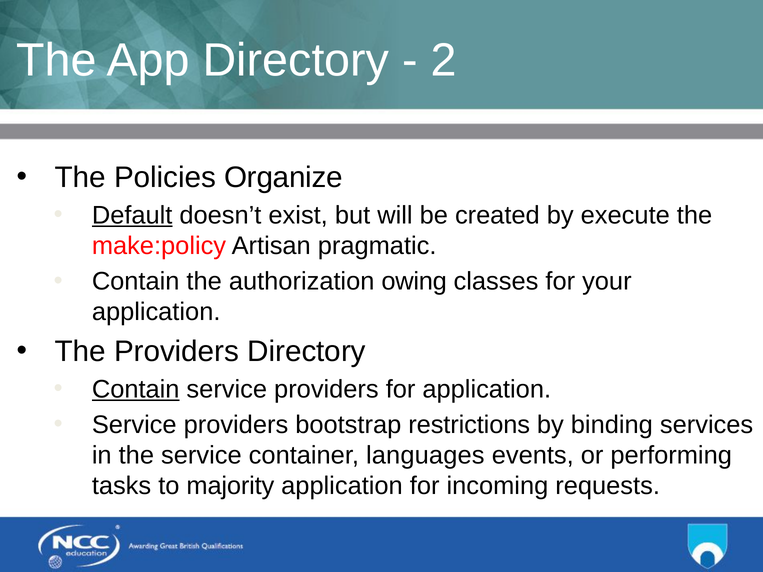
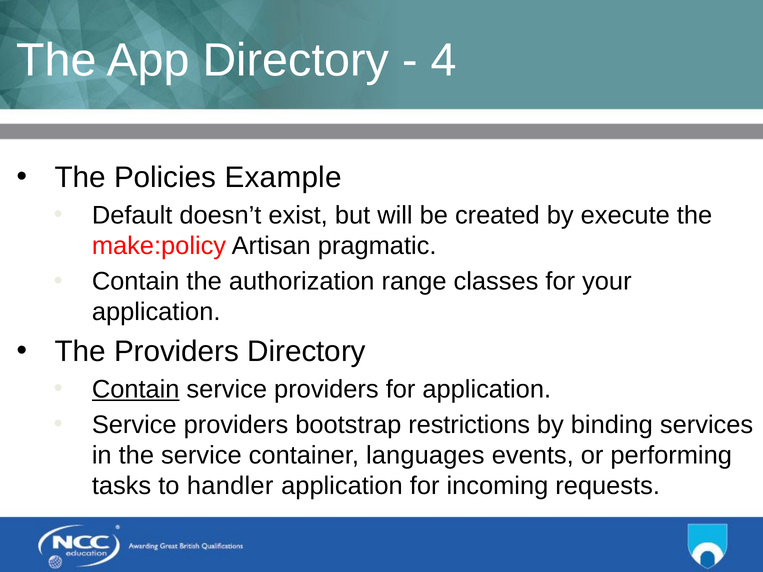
2: 2 -> 4 (444, 61)
Organize: Organize -> Example (283, 178)
Default underline: present -> none (132, 216)
owing: owing -> range (414, 282)
majority: majority -> handler (230, 486)
